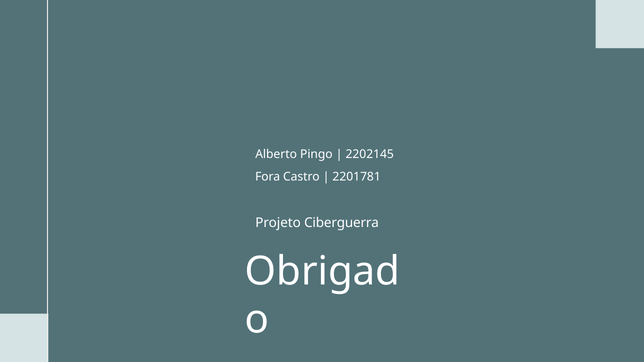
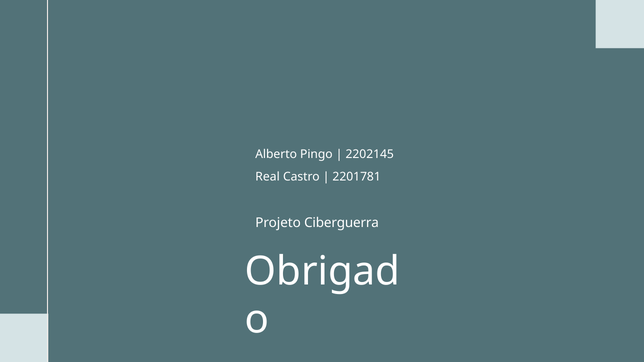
Fora: Fora -> Real (268, 177)
